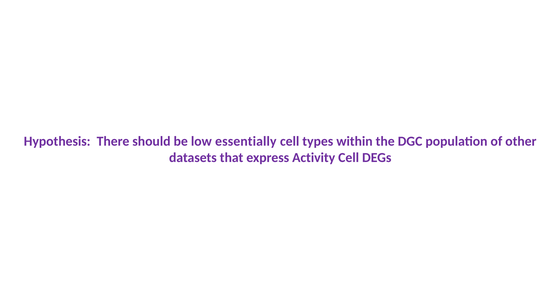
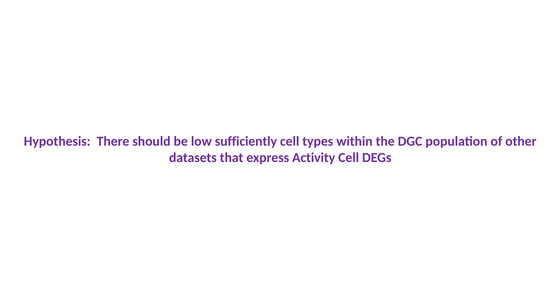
essentially: essentially -> sufficiently (246, 141)
